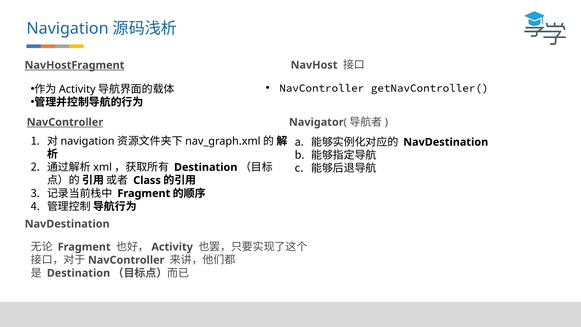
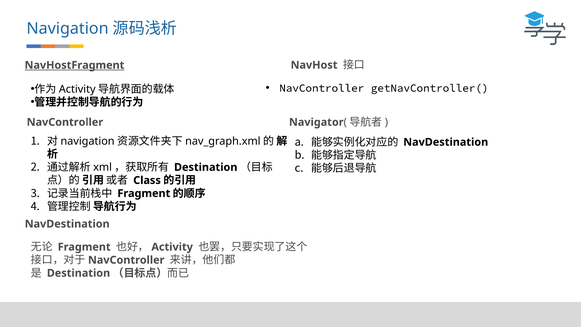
NavController underline: present -> none (65, 122)
